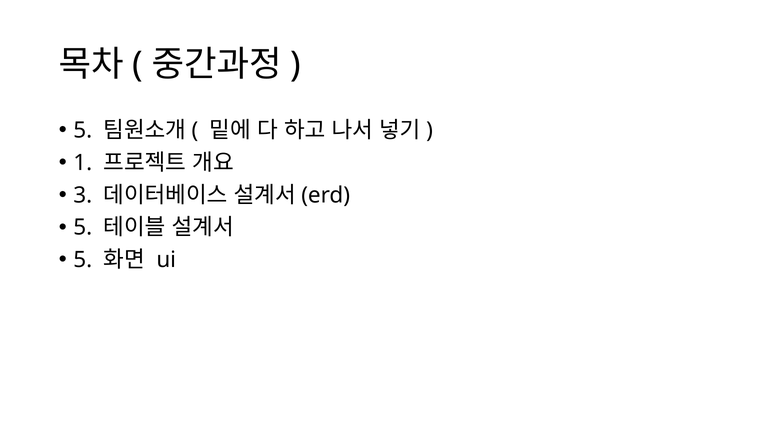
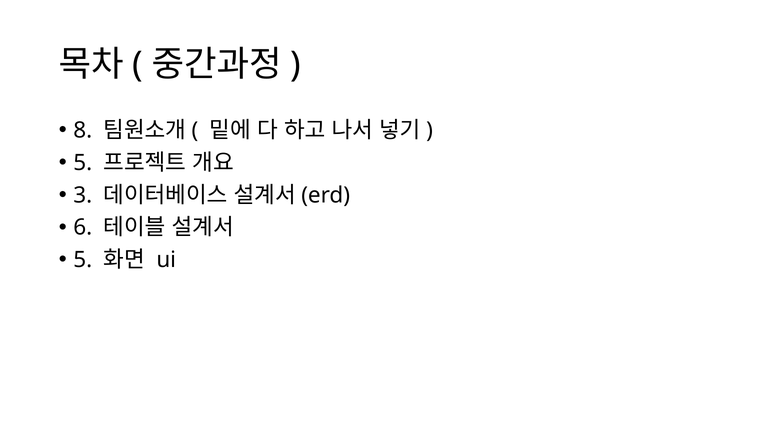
5: 5 -> 8 (83, 131)
1: 1 -> 5 (83, 163)
5: 5 -> 6 (83, 228)
